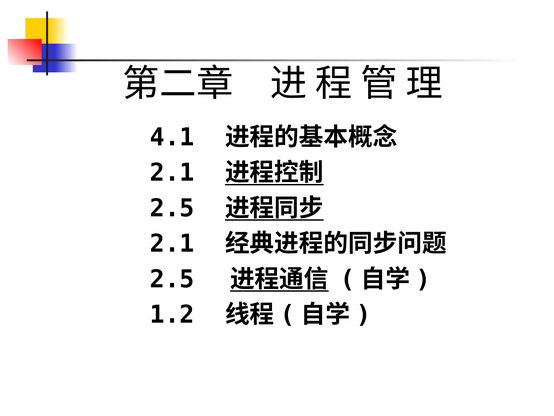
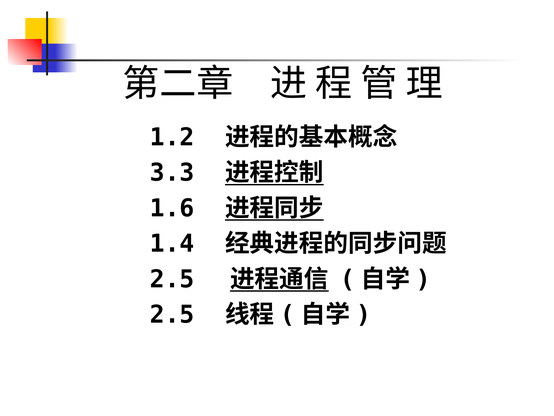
4.1: 4.1 -> 1.2 (172, 137)
2.1: 2.1 -> 3.3 (172, 173)
2.5: 2.5 -> 1.6 (172, 208)
2.1: 2.1 -> 1.4 (172, 243)
1.2: 1.2 -> 2.5 (172, 314)
